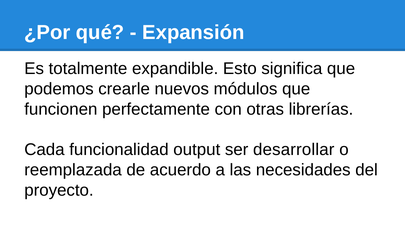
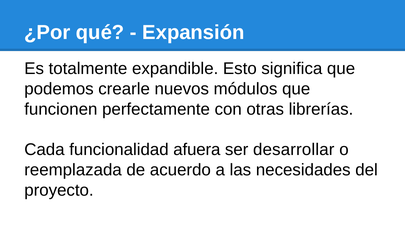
output: output -> afuera (197, 150)
